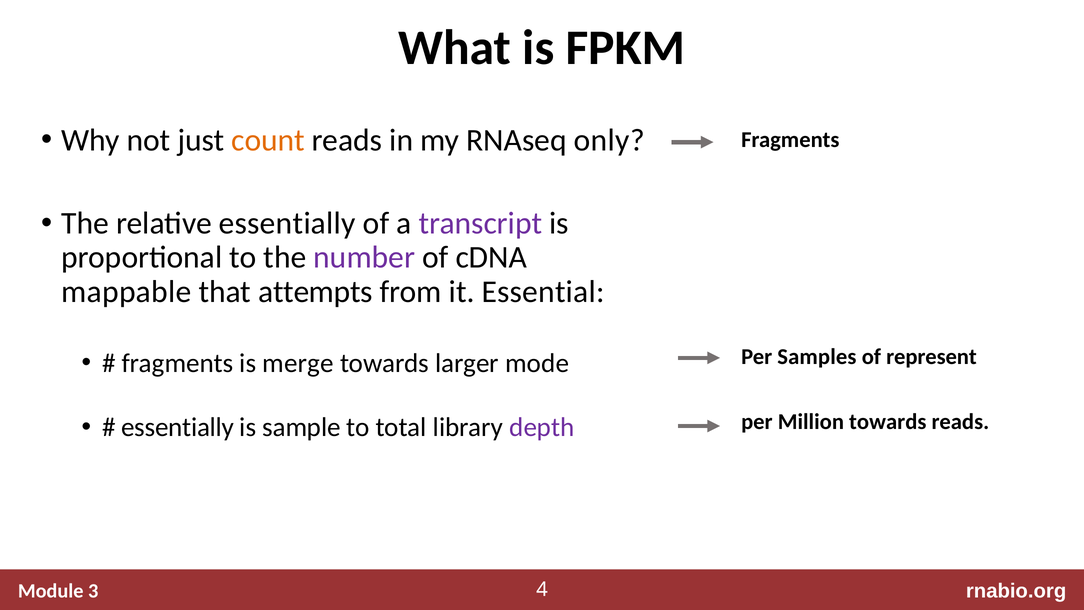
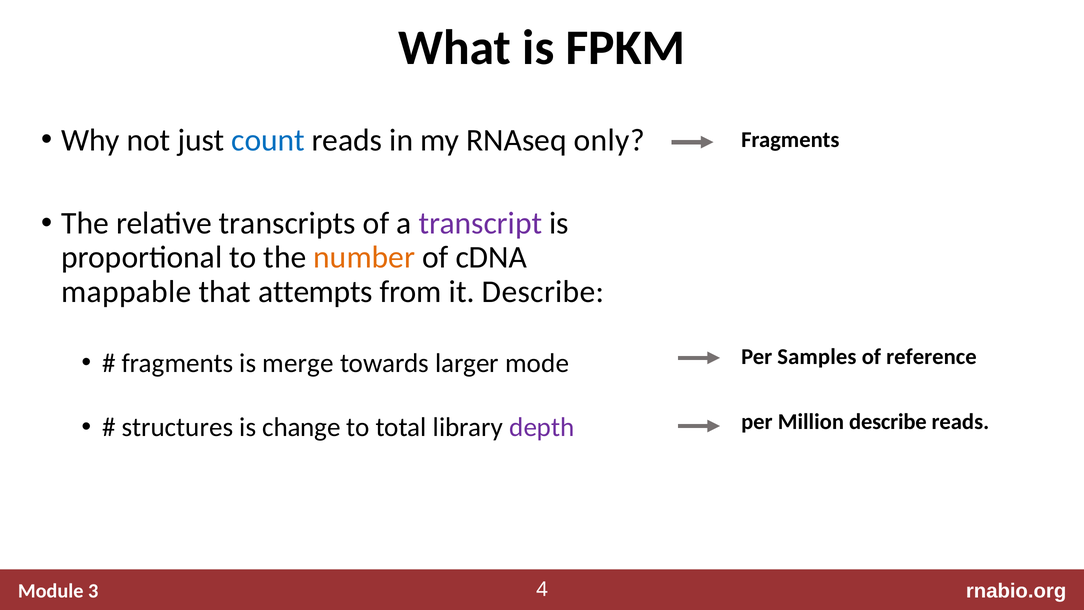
count colour: orange -> blue (268, 140)
relative essentially: essentially -> transcripts (287, 223)
number colour: purple -> orange (364, 257)
it Essential: Essential -> Describe (543, 292)
represent: represent -> reference (931, 357)
Million towards: towards -> describe (888, 422)
essentially: essentially -> structures (177, 427)
sample: sample -> change (301, 427)
